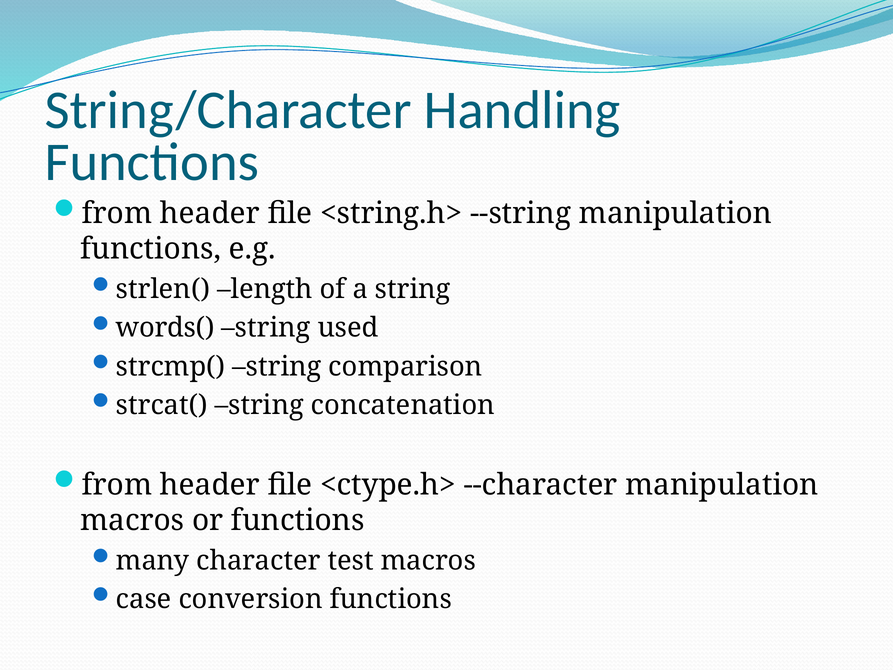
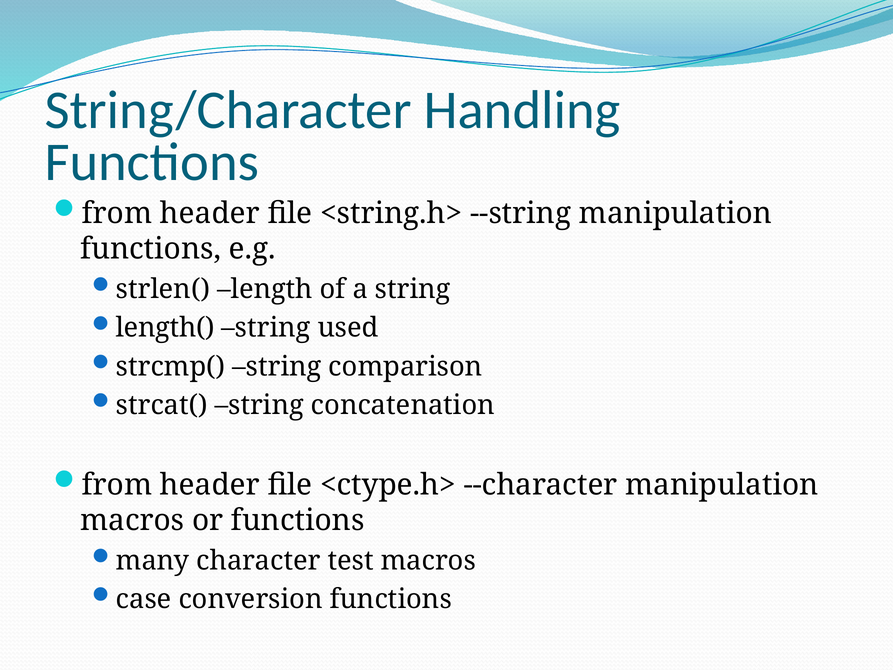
words(: words( -> length( (165, 328)
